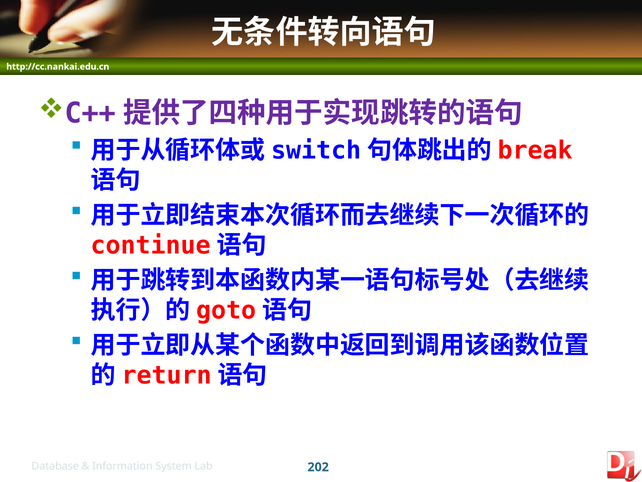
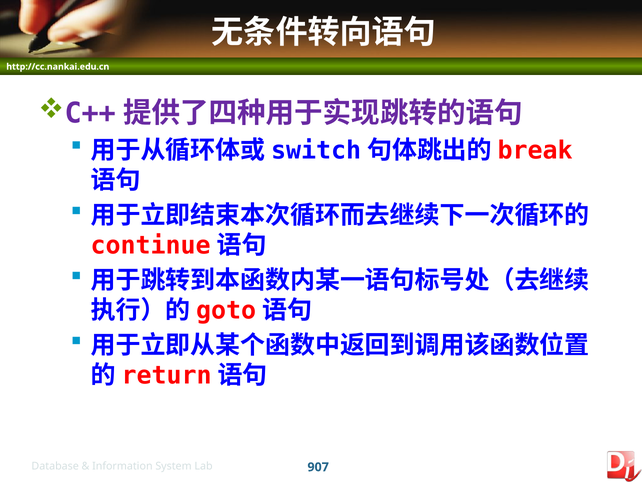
202: 202 -> 907 (318, 467)
